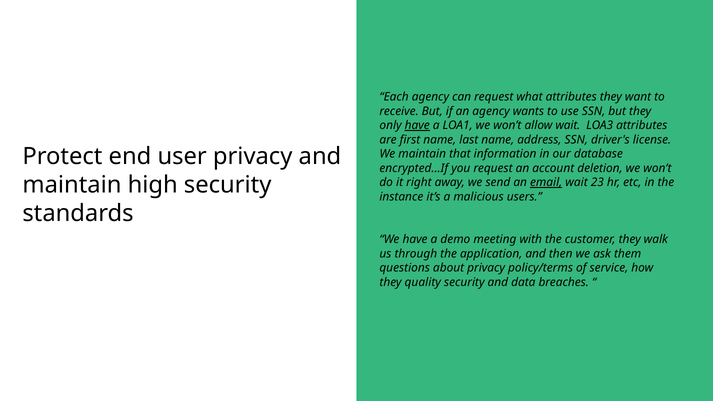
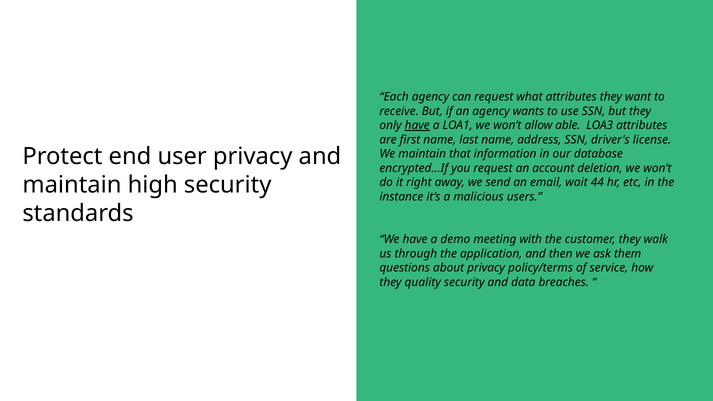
allow wait: wait -> able (568, 125)
email underline: present -> none (546, 182)
23: 23 -> 44 (597, 182)
